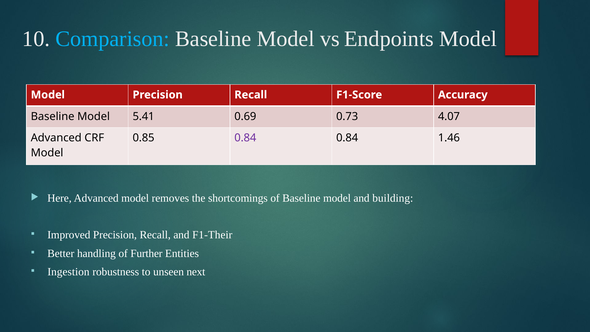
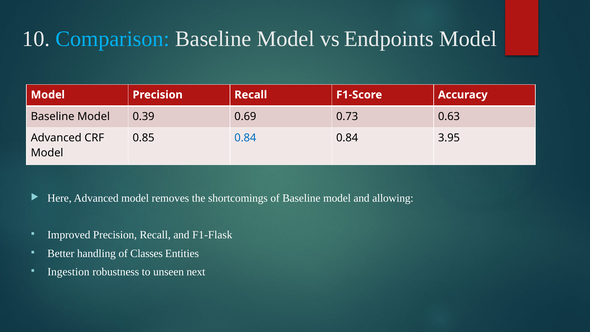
5.41: 5.41 -> 0.39 (144, 116)
4.07: 4.07 -> 0.63 (449, 116)
0.84 colour: purple -> blue (245, 138)
1.46: 1.46 -> 3.95 (449, 138)
building: building -> allowing (393, 198)
F1-Their: F1-Their -> F1-Flask (212, 235)
Further: Further -> Classes (146, 253)
